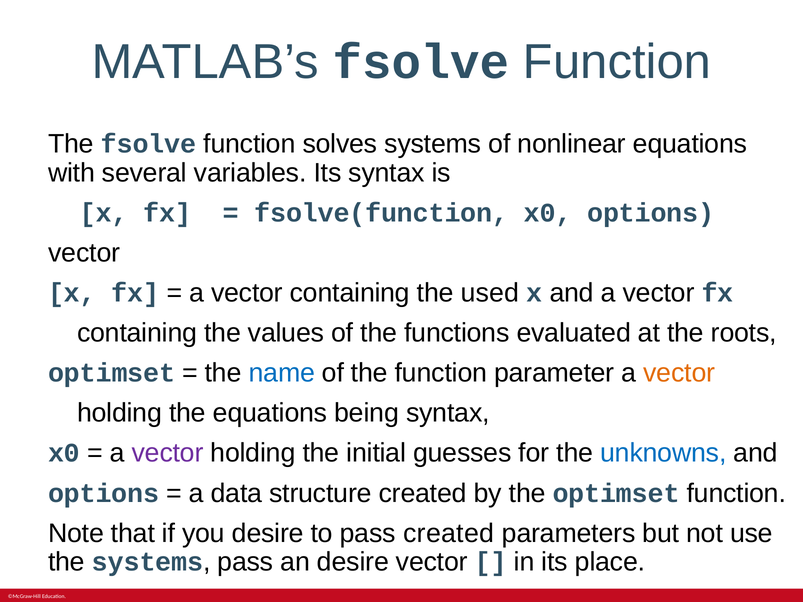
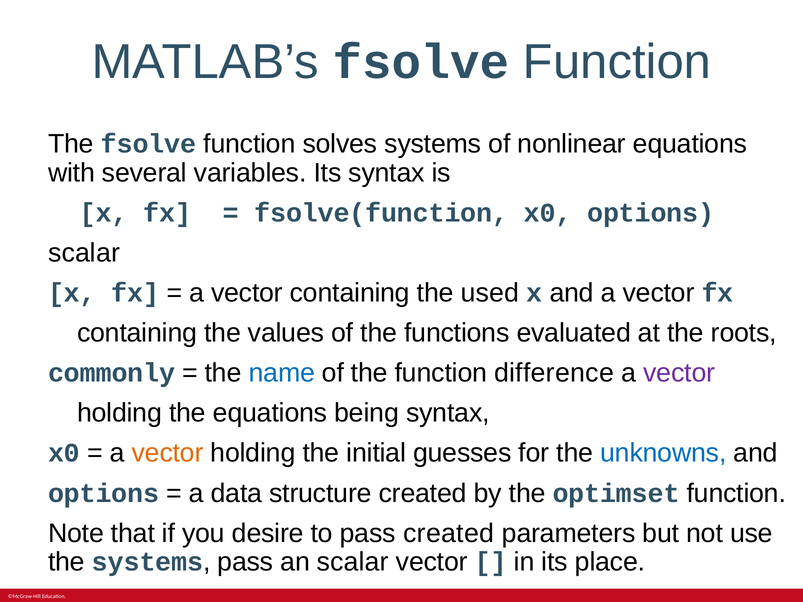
vector: vector -> scalar (84, 253)
optimset: optimset -> commonly (112, 373)
parameter: parameter -> difference (554, 373)
vector colour: orange -> purple (679, 373)
vector colour: purple -> orange (168, 453)
an desire: desire -> scalar (353, 562)
